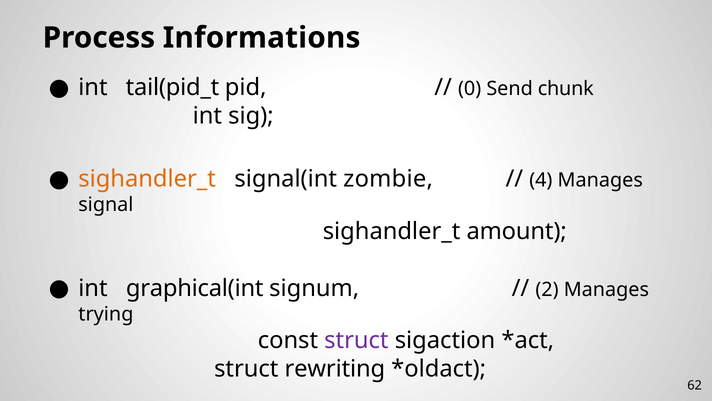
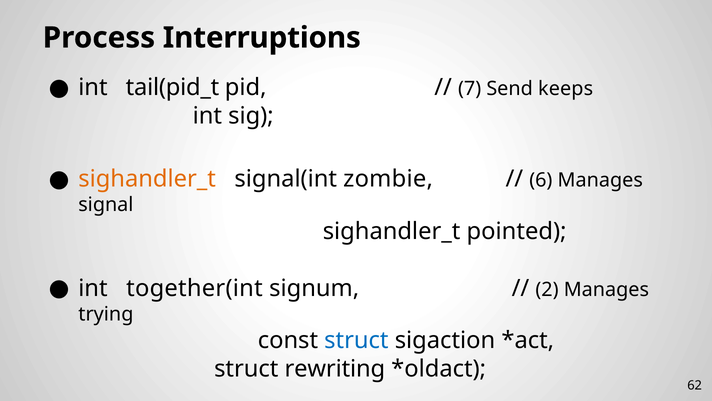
Informations: Informations -> Interruptions (262, 38)
0: 0 -> 7 (470, 89)
chunk: chunk -> keeps (566, 89)
4: 4 -> 6 (541, 180)
amount: amount -> pointed (517, 231)
graphical(int: graphical(int -> together(int (194, 288)
struct colour: purple -> blue (356, 340)
